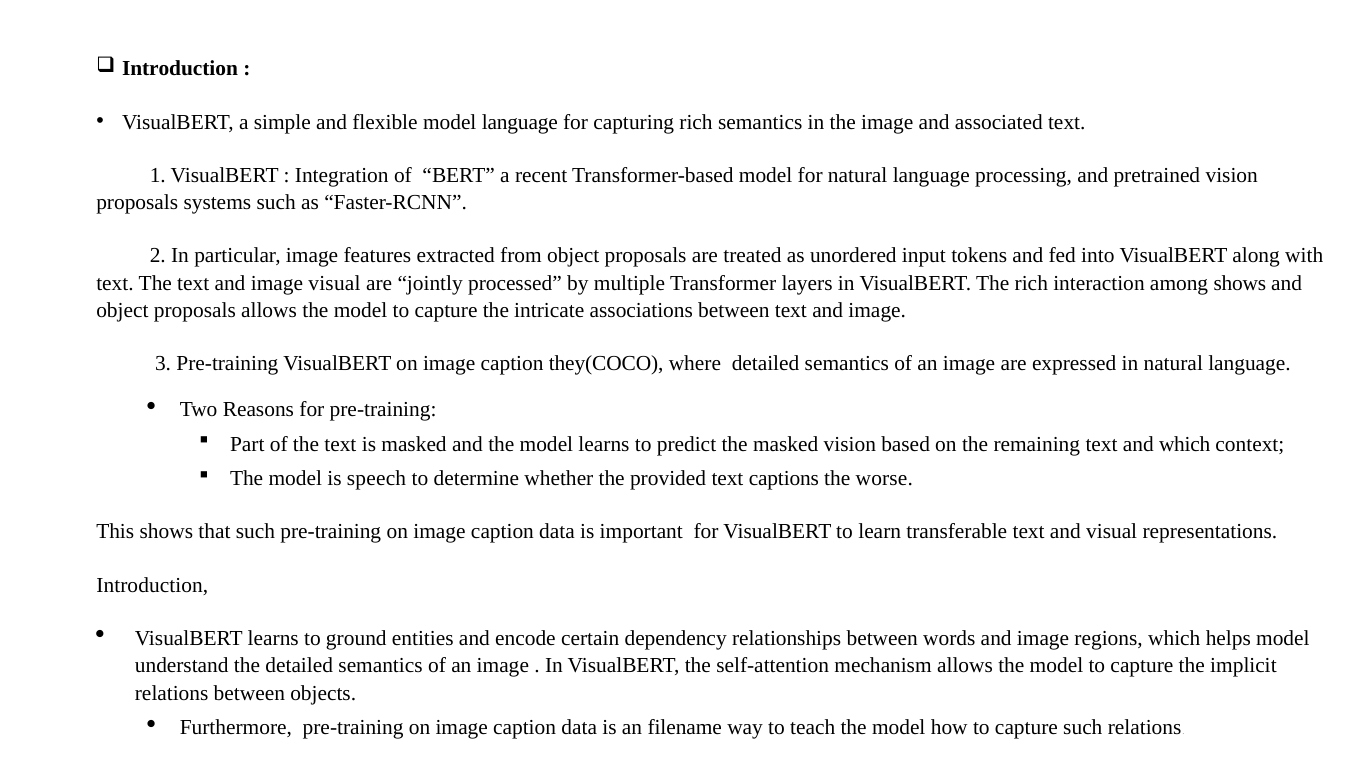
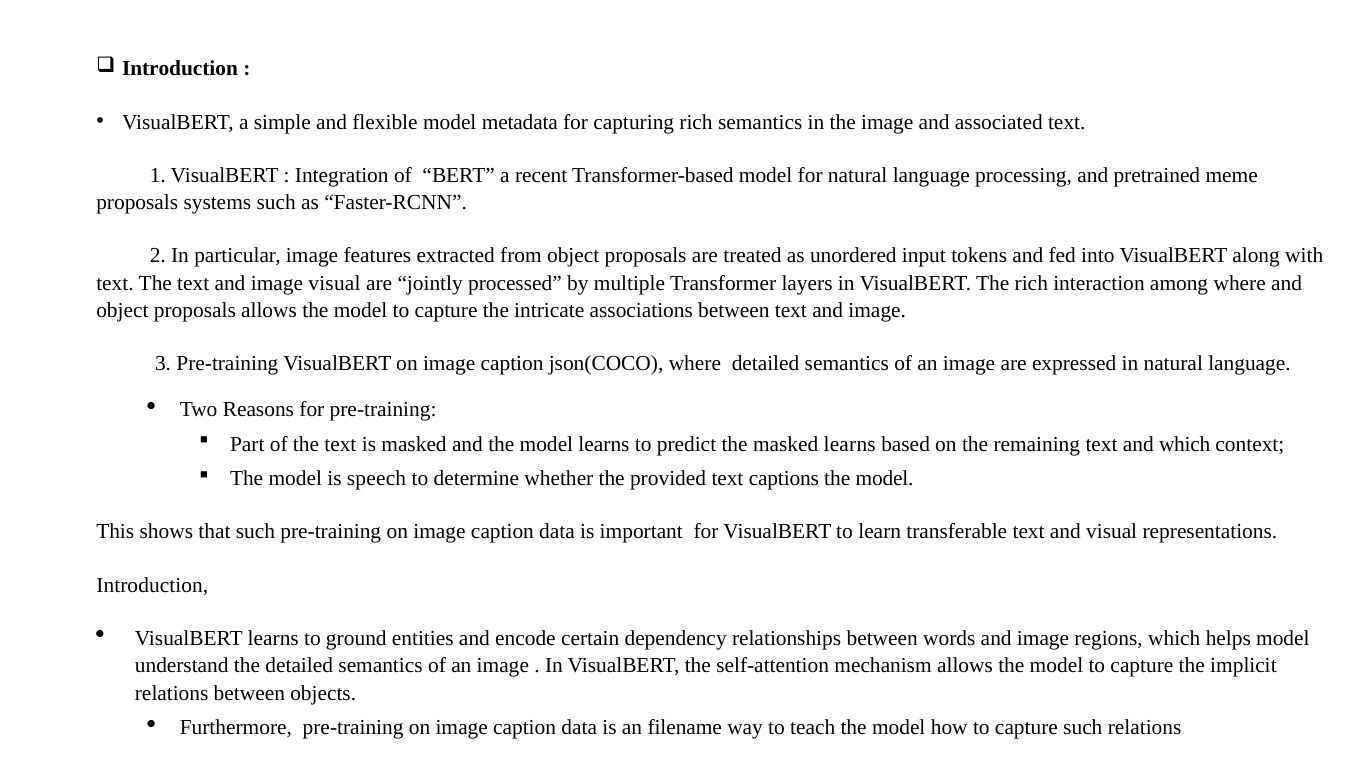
model language: language -> metadata (520, 122)
pretrained vision: vision -> meme (1232, 175)
among shows: shows -> where (1240, 283)
they(COCO: they(COCO -> json(COCO (606, 364)
masked vision: vision -> learns (850, 445)
worse: worse -> model (885, 479)
